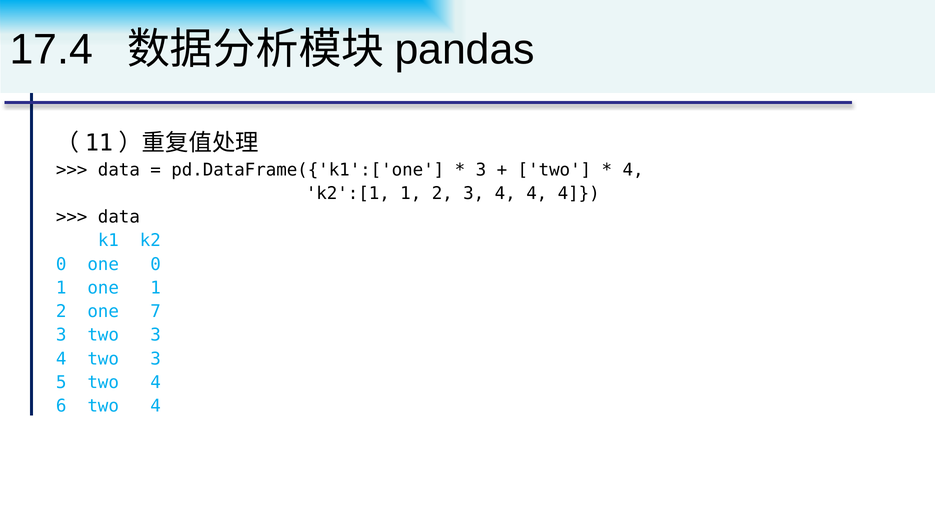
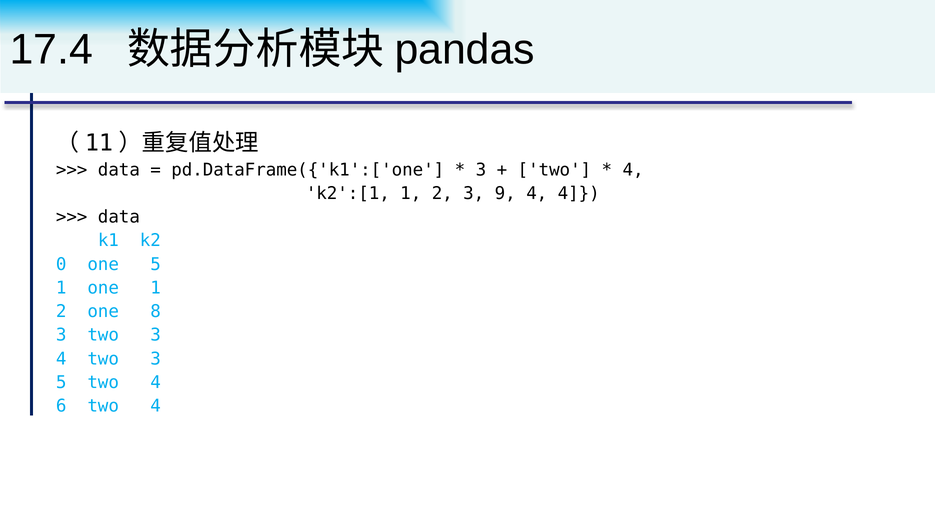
2 3 4: 4 -> 9 (505, 193)
one 0: 0 -> 5 (156, 264)
7: 7 -> 8 (156, 312)
